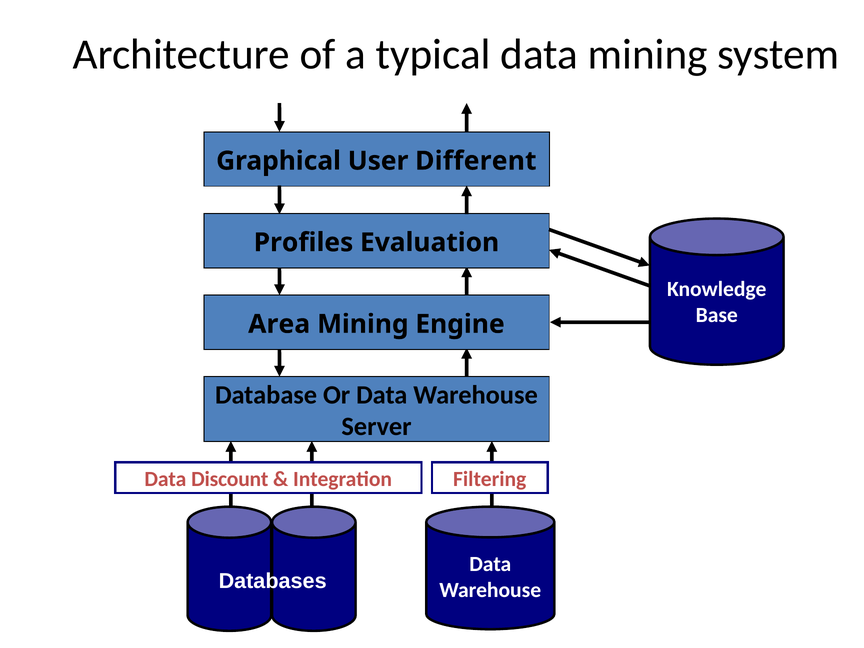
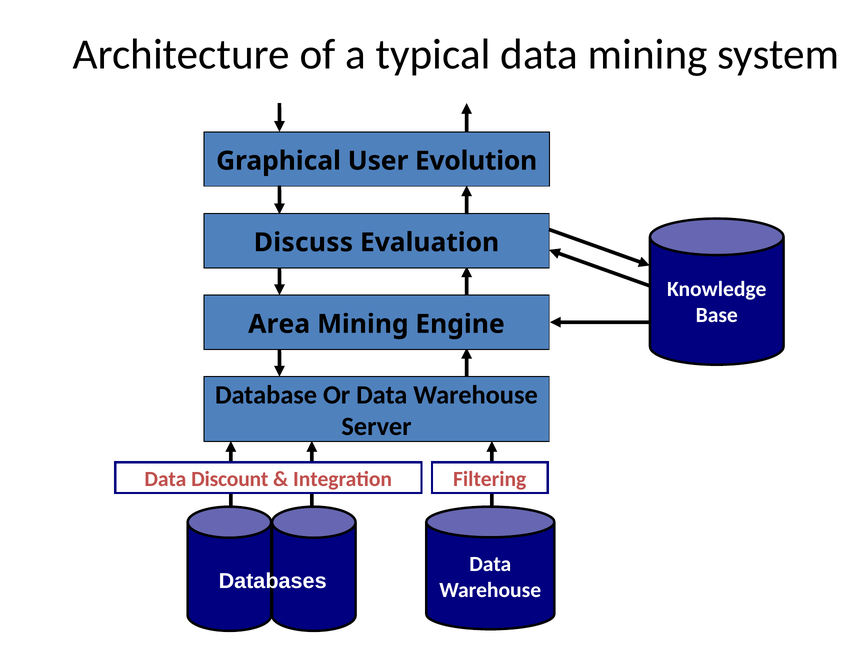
Different: Different -> Evolution (476, 161)
Profiles: Profiles -> Discuss (303, 243)
